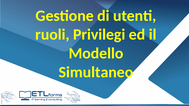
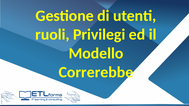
Simultaneo: Simultaneo -> Correrebbe (96, 72)
